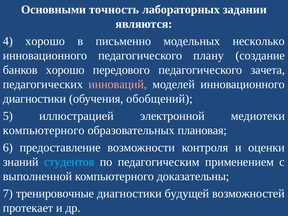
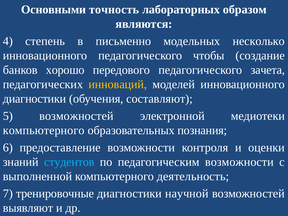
задании: задании -> образом (245, 9)
4 хорошо: хорошо -> степень (45, 41)
плану: плану -> чтобы (209, 55)
инноваций colour: pink -> yellow (118, 84)
обобщений: обобщений -> составляют (160, 99)
5 иллюстрацией: иллюстрацией -> возможностей (76, 116)
плановая: плановая -> познания (202, 130)
педагогическим применением: применением -> возможности (239, 162)
доказательны: доказательны -> деятельность (193, 176)
будущей: будущей -> научной (187, 193)
протекает: протекает -> выявляют (28, 208)
